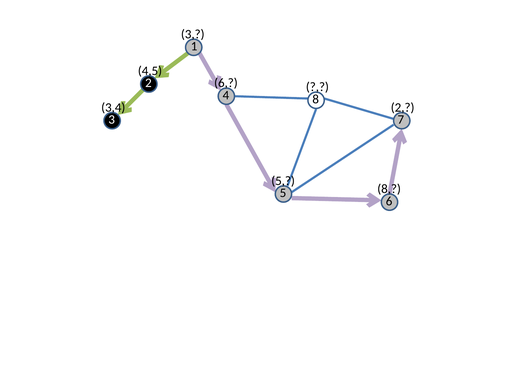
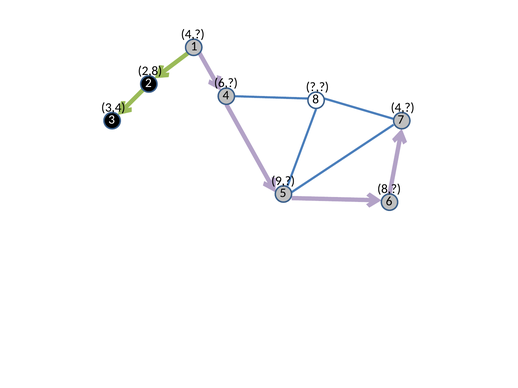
3: 3 -> 4 (193, 34)
4,5: 4,5 -> 2,8 (150, 71)
2: 2 -> 4 (403, 108)
5: 5 -> 9 (283, 181)
